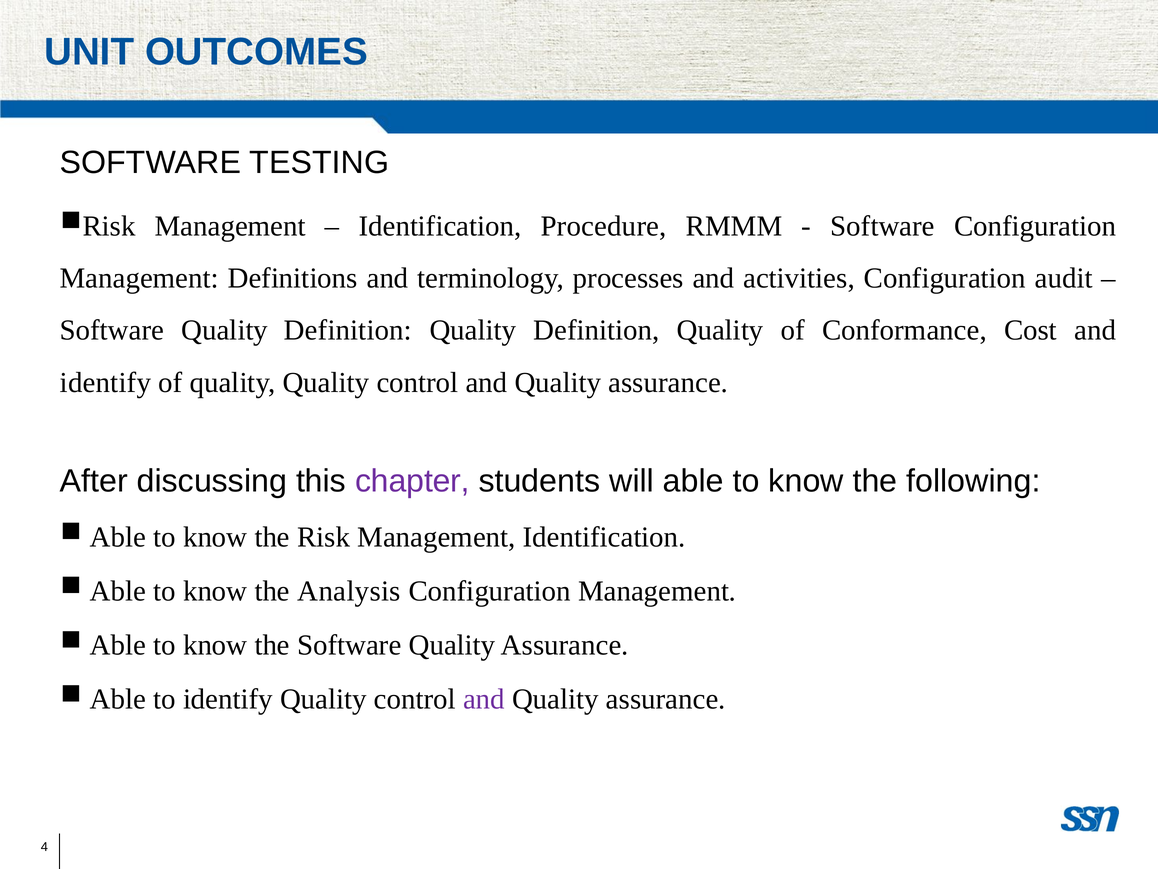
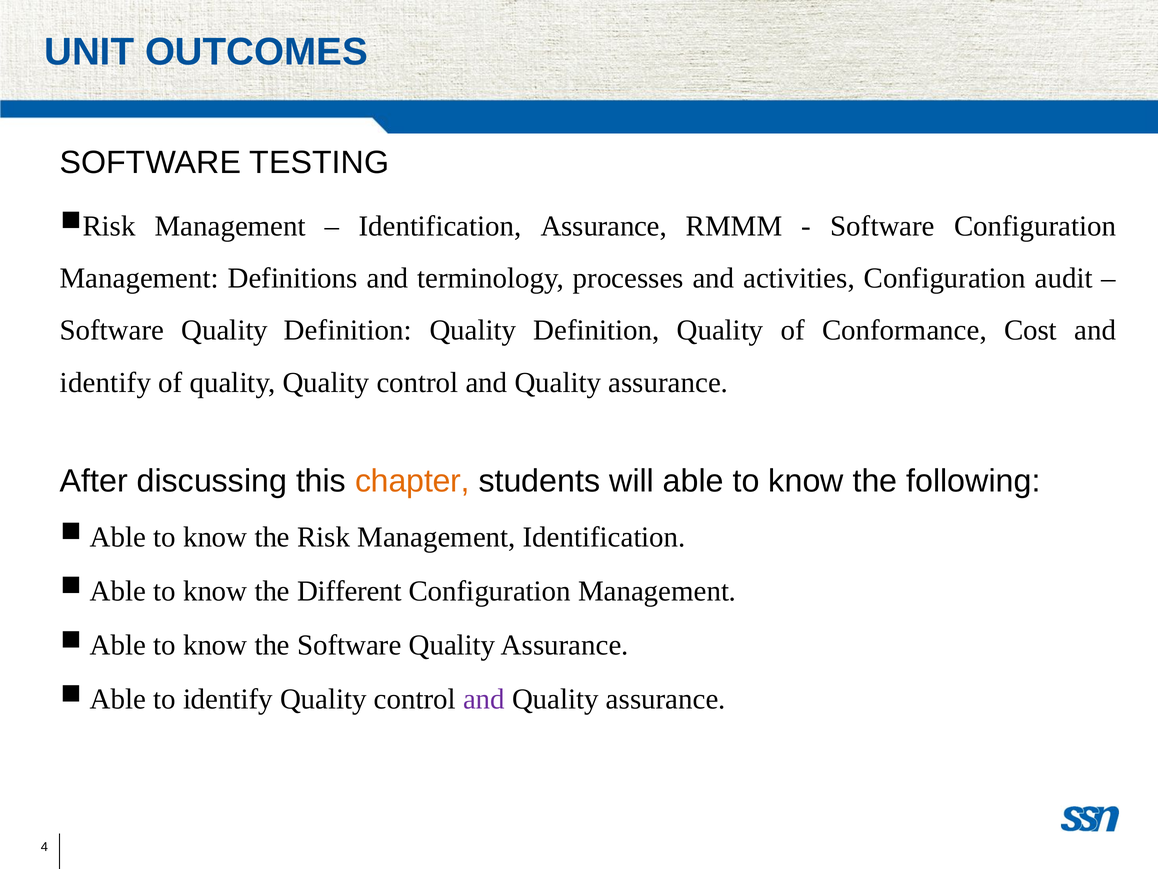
Identification Procedure: Procedure -> Assurance (604, 226)
chapter colour: purple -> orange (412, 481)
Analysis: Analysis -> Different (349, 591)
